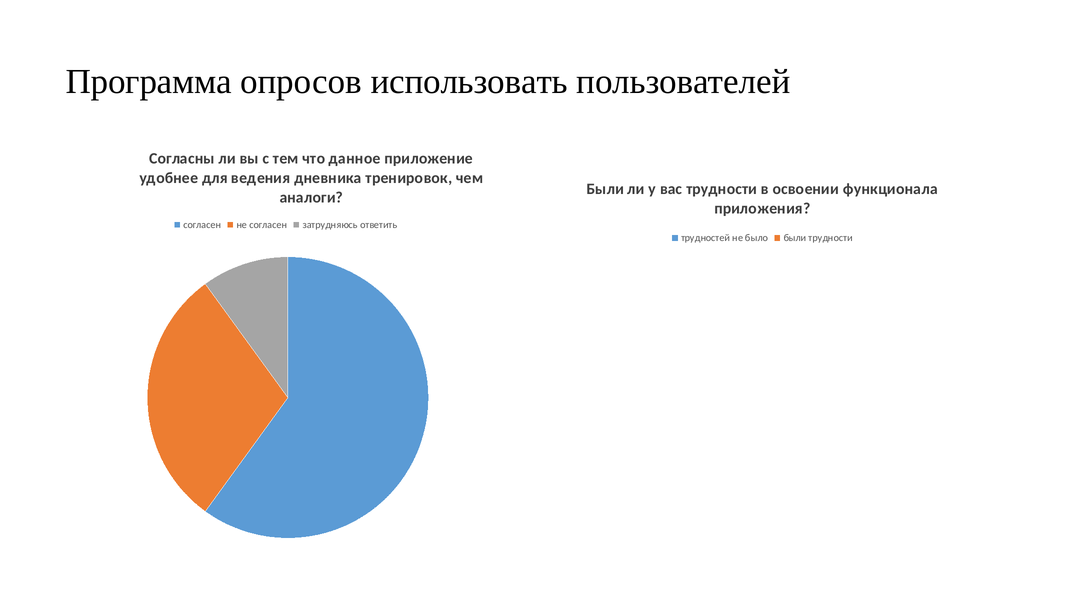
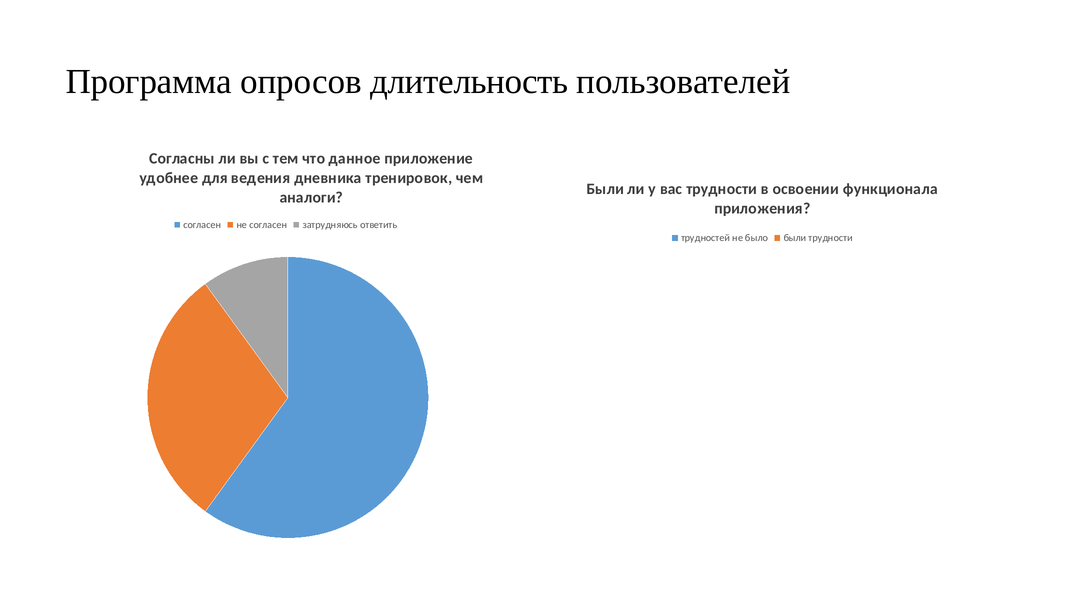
использовать: использовать -> длительность (469, 82)
